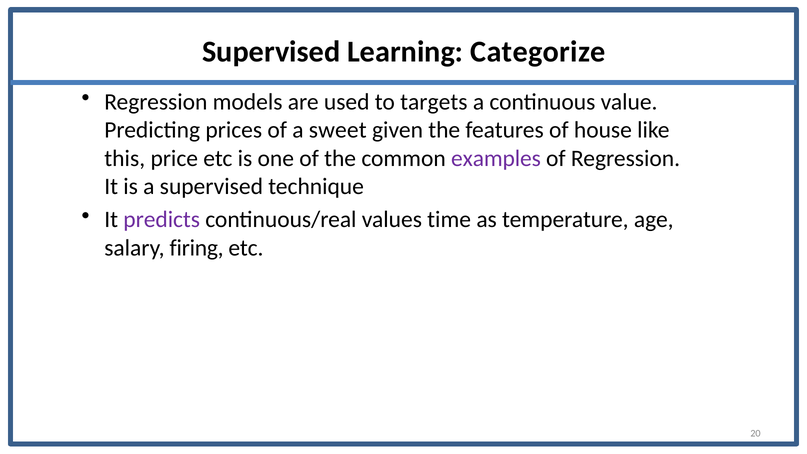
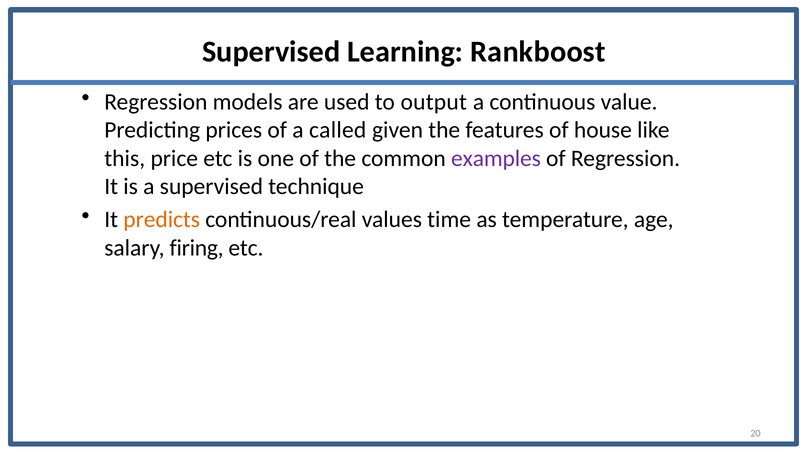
Categorize: Categorize -> Rankboost (538, 52)
targets: targets -> output (434, 102)
sweet: sweet -> called (338, 130)
predicts colour: purple -> orange (162, 220)
